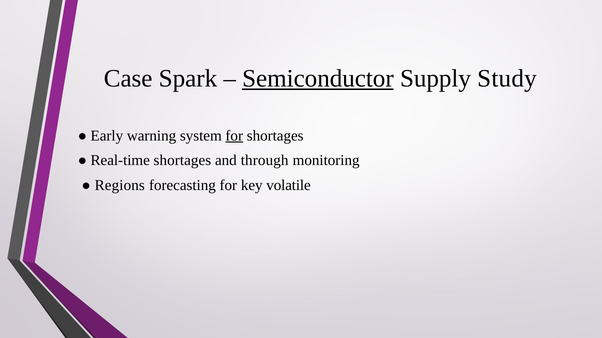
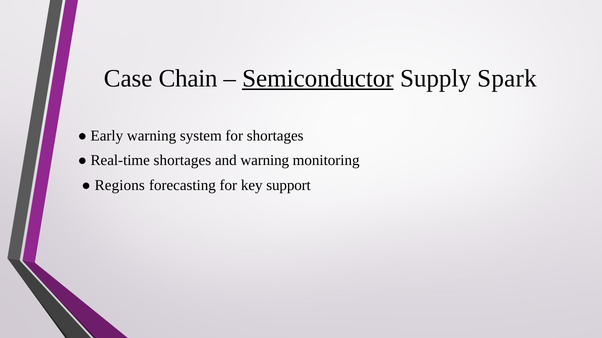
Spark: Spark -> Chain (188, 79)
Study: Study -> Spark (507, 79)
for underline: present -> none (234, 136)
and through: through -> warning (265, 161)
volatile: volatile -> support (289, 185)
